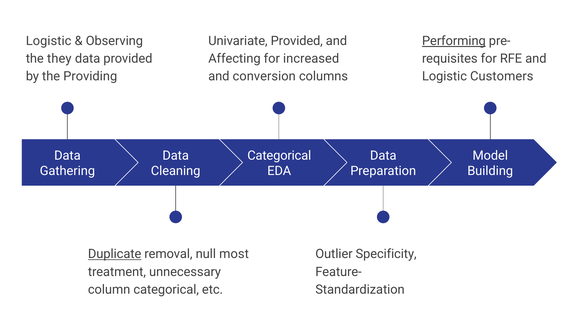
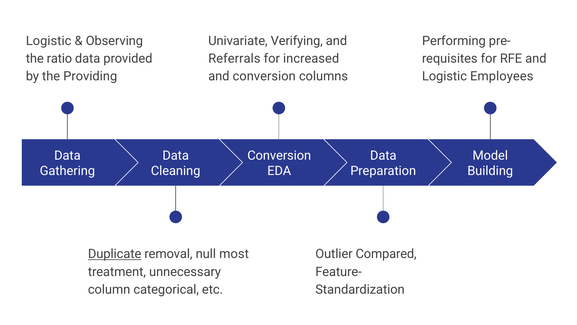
Univariate Provided: Provided -> Verifying (297, 41)
Performing underline: present -> none (454, 41)
they: they -> ratio (59, 59)
Affecting: Affecting -> Referrals (234, 59)
Customers: Customers -> Employees (502, 76)
Categorical: Categorical -> Conversion (279, 155)
Specificity: Specificity -> Compared (386, 254)
